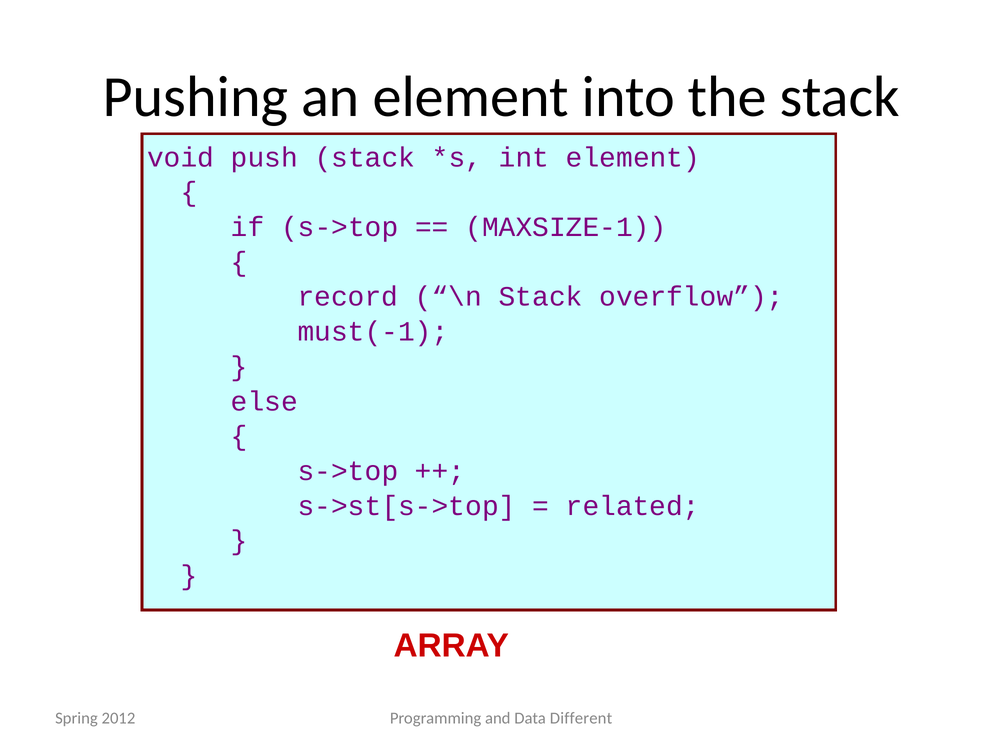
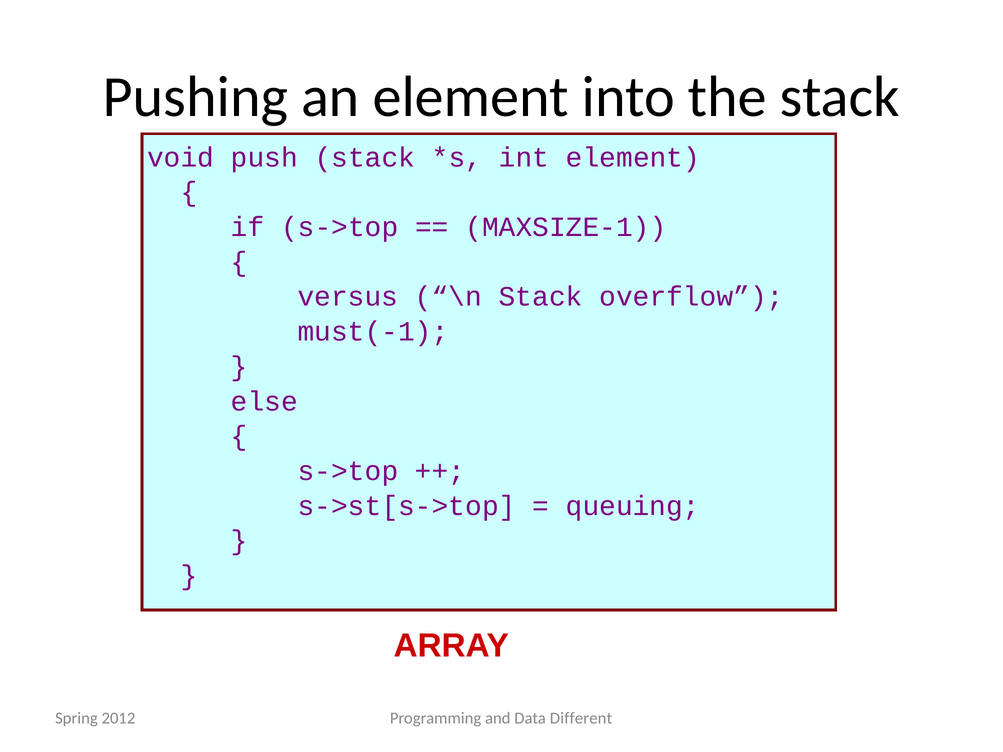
record: record -> versus (348, 297)
related: related -> queuing (633, 506)
